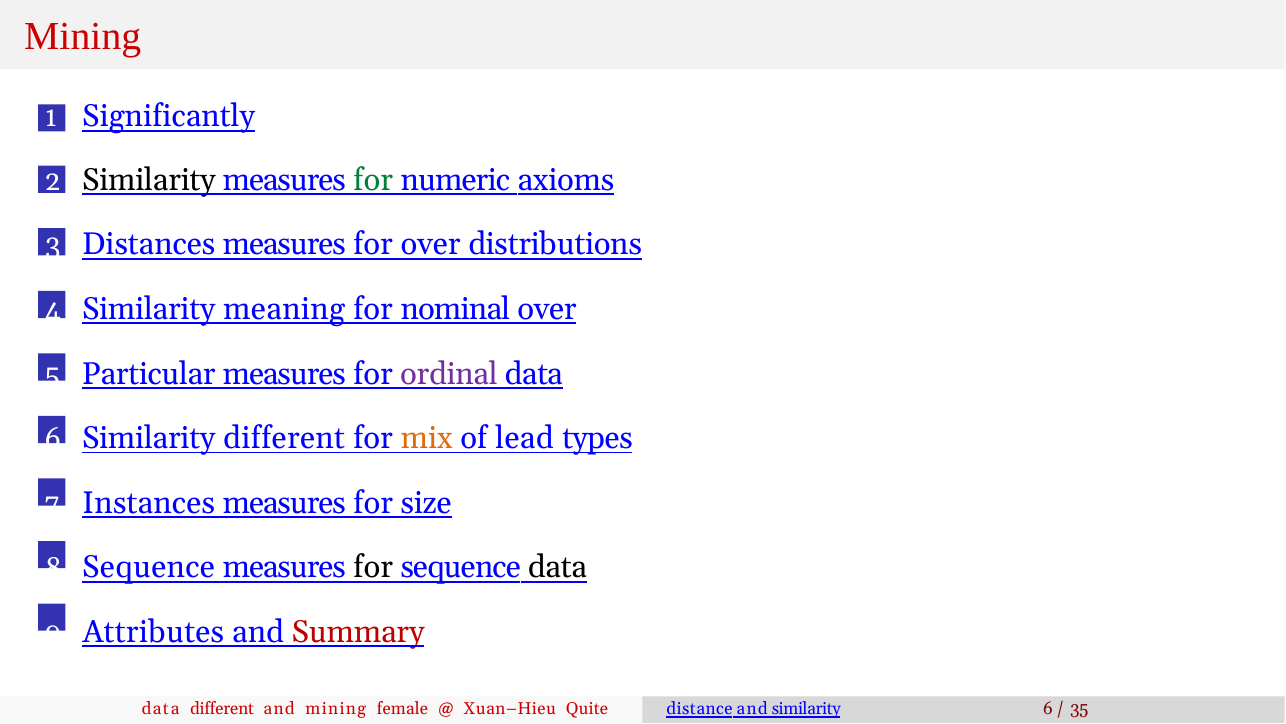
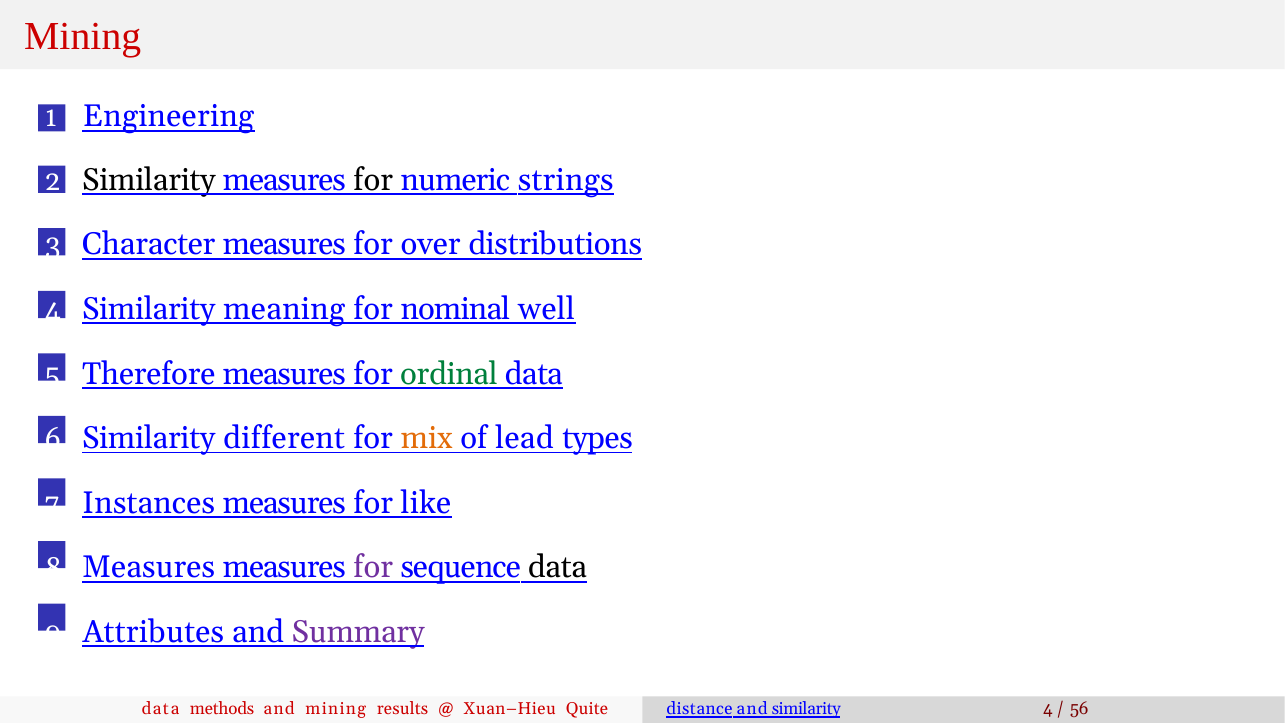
Significantly: Significantly -> Engineering (168, 117)
for colour: green -> black (373, 180)
axioms: axioms -> strings (566, 180)
Distances: Distances -> Character (149, 244)
nominal over: over -> well (547, 309)
Particular: Particular -> Therefore (149, 374)
ordinal colour: purple -> green (449, 374)
size: size -> like (426, 503)
Sequence: Sequence -> Measures (149, 567)
for colour: black -> purple (373, 567)
Summary colour: red -> purple (358, 632)
data different: different -> methods (222, 709)
female: female -> results (402, 709)
similarity 6: 6 -> 4 (1048, 709)
35: 35 -> 56 (1079, 709)
